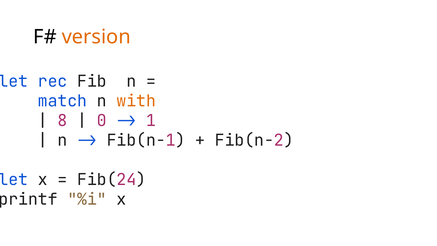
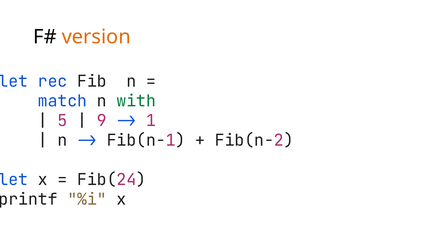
with colour: orange -> green (136, 101)
8: 8 -> 5 (63, 121)
0: 0 -> 9 (102, 121)
